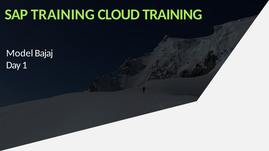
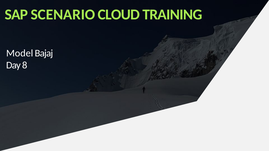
SAP TRAINING: TRAINING -> SCENARIO (63, 15)
1: 1 -> 8 (25, 65)
